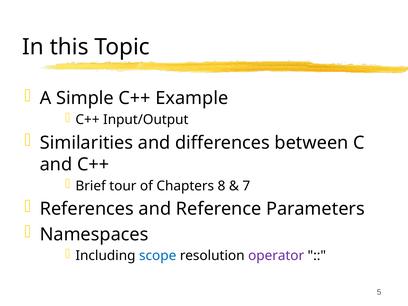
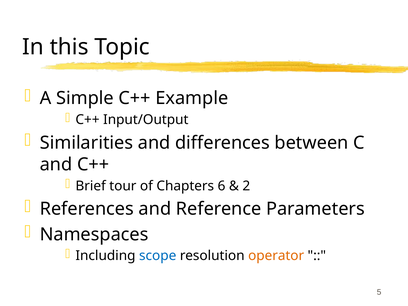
8: 8 -> 6 (222, 186)
7: 7 -> 2 (246, 186)
operator colour: purple -> orange (276, 256)
